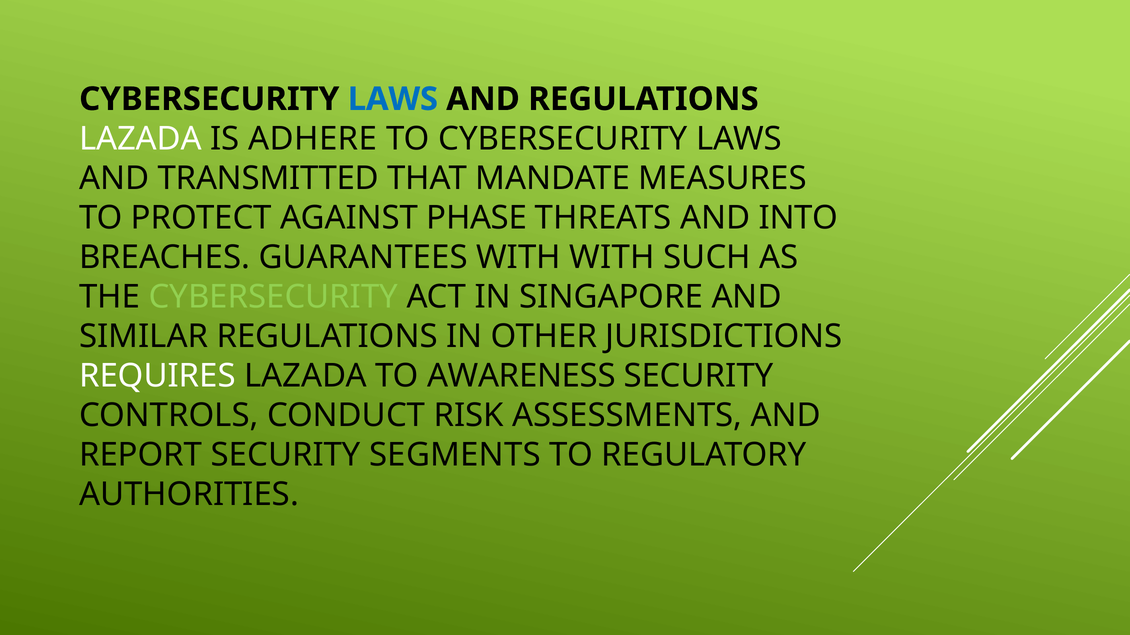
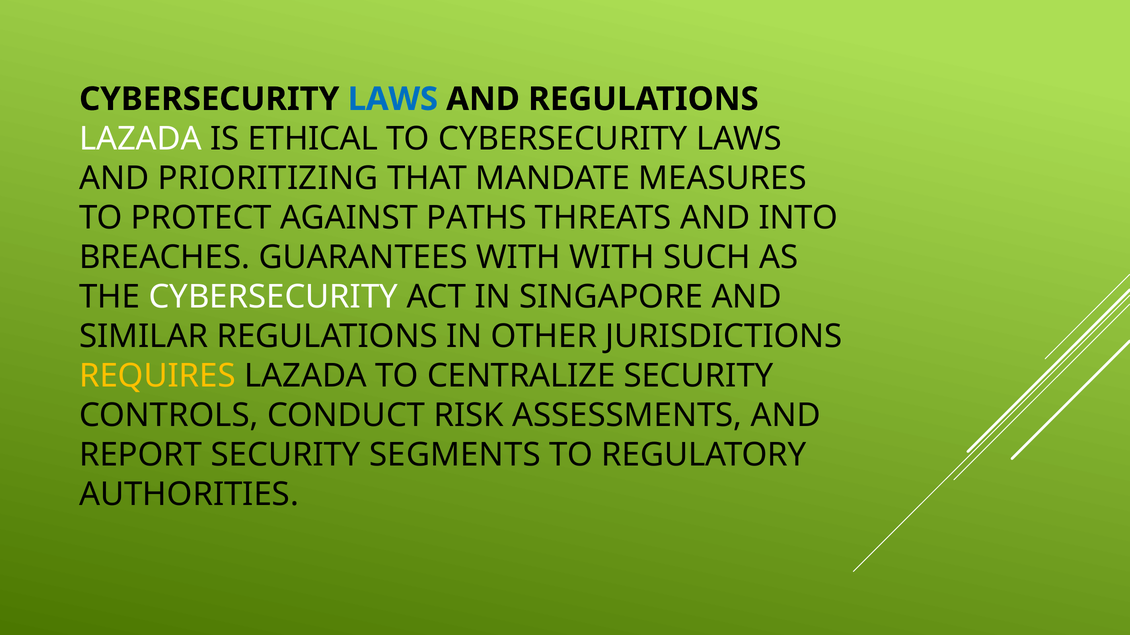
ADHERE: ADHERE -> ETHICAL (313, 139)
TRANSMITTED: TRANSMITTED -> PRIORITIZING (268, 178)
PHASE: PHASE -> PATHS (477, 218)
CYBERSECURITY colour: light green -> white (273, 297)
REQUIRES colour: white -> yellow (157, 376)
AWARENESS: AWARENESS -> CENTRALIZE (521, 376)
